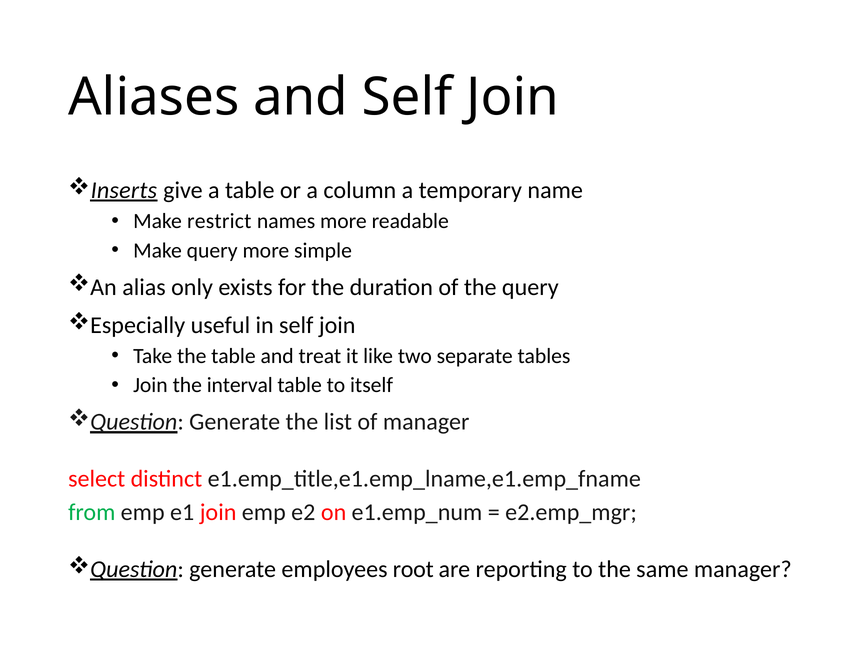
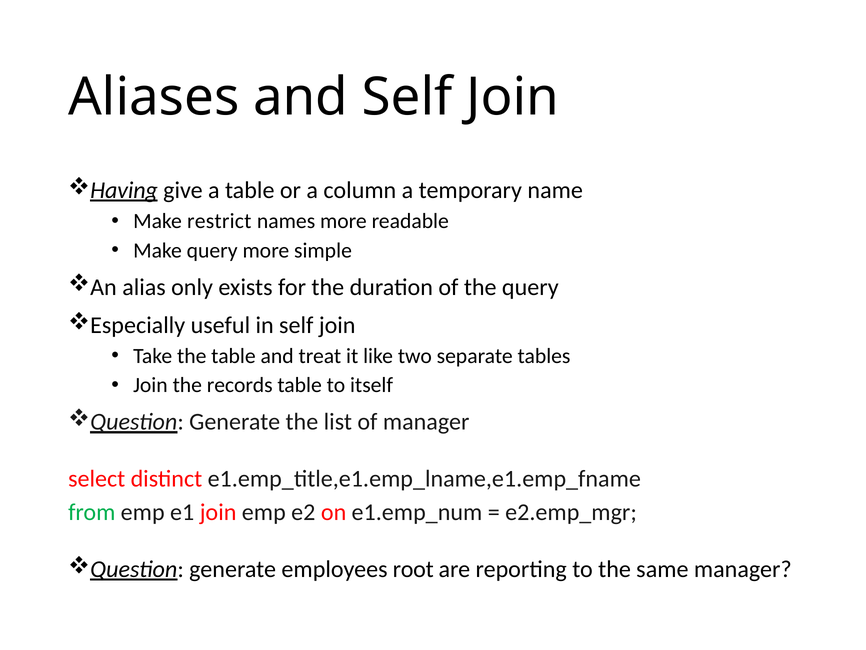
Inserts: Inserts -> Having (124, 190)
interval: interval -> records (240, 385)
